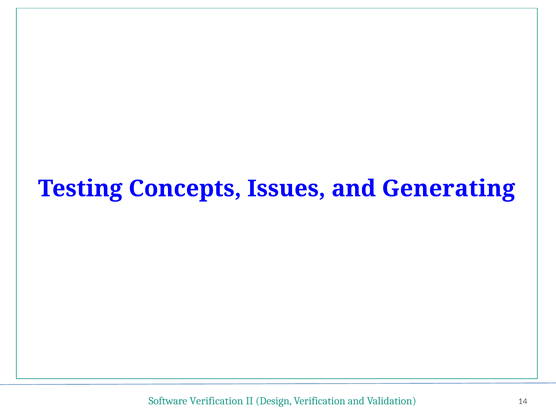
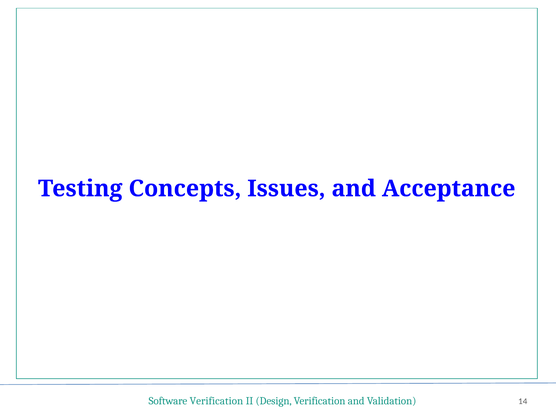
Generating: Generating -> Acceptance (449, 189)
